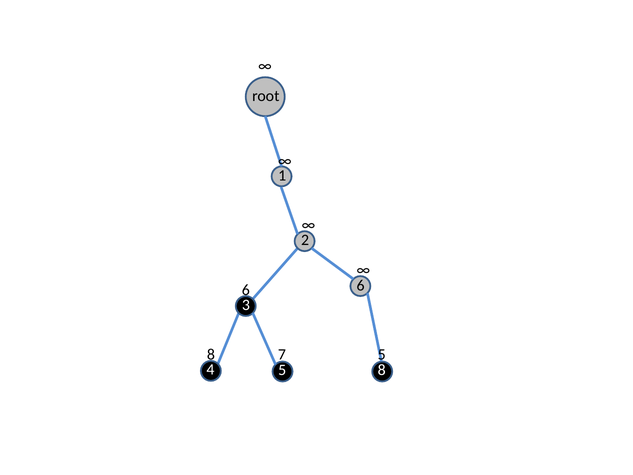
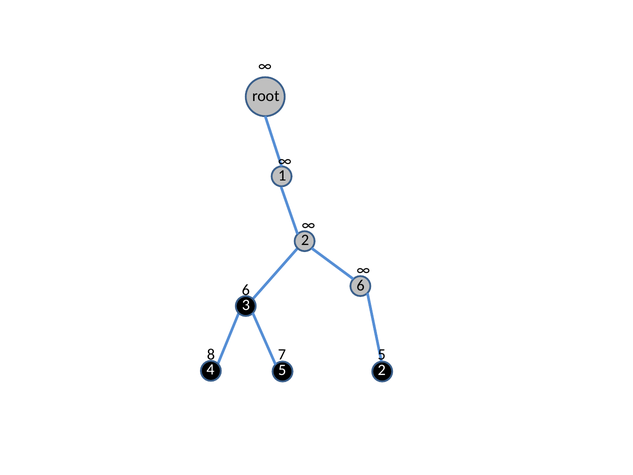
4 8: 8 -> 2 (382, 370)
